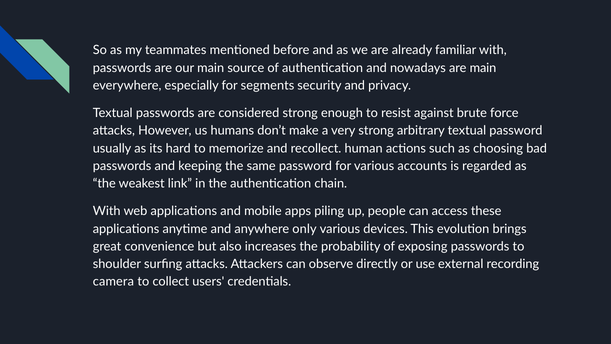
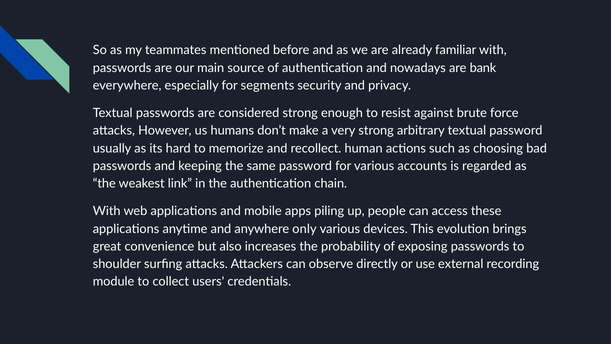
are main: main -> bank (483, 68)
camera: camera -> module (114, 281)
